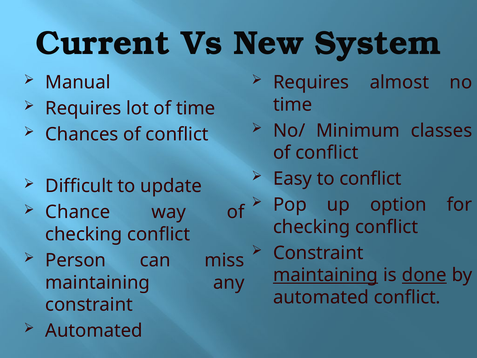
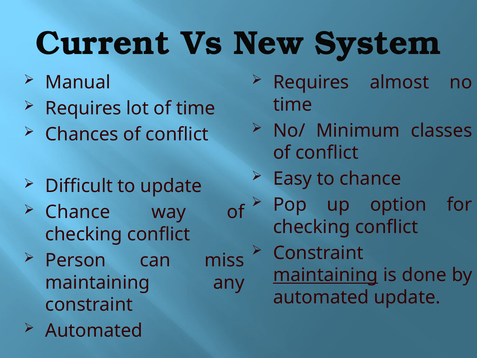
to conflict: conflict -> chance (370, 179)
done underline: present -> none (424, 275)
automated conflict: conflict -> update (407, 297)
